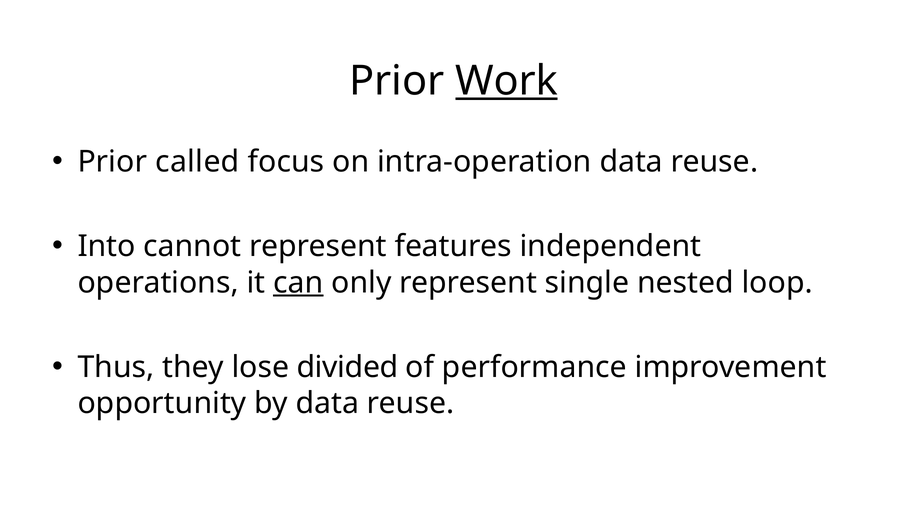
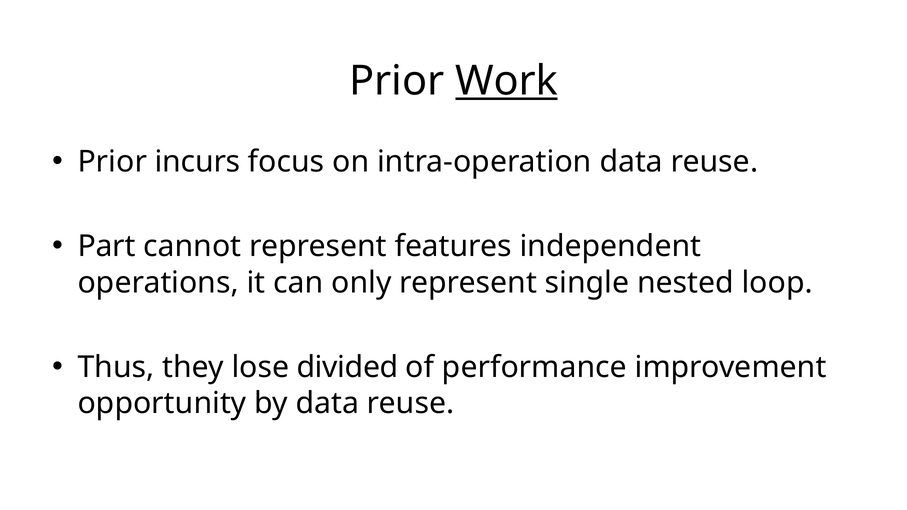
called: called -> incurs (198, 162)
Into: Into -> Part (107, 246)
can underline: present -> none (298, 283)
